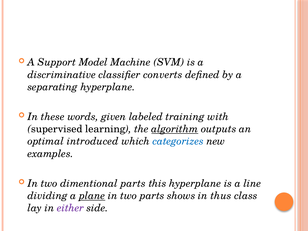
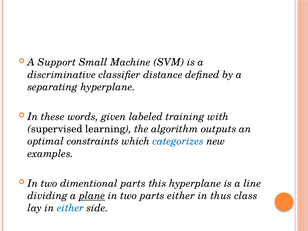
Model: Model -> Small (93, 62)
converts: converts -> distance (163, 75)
algorithm underline: present -> none (175, 129)
introduced: introduced -> constraints (93, 141)
parts shows: shows -> either (181, 196)
either colour: purple -> blue (71, 208)
